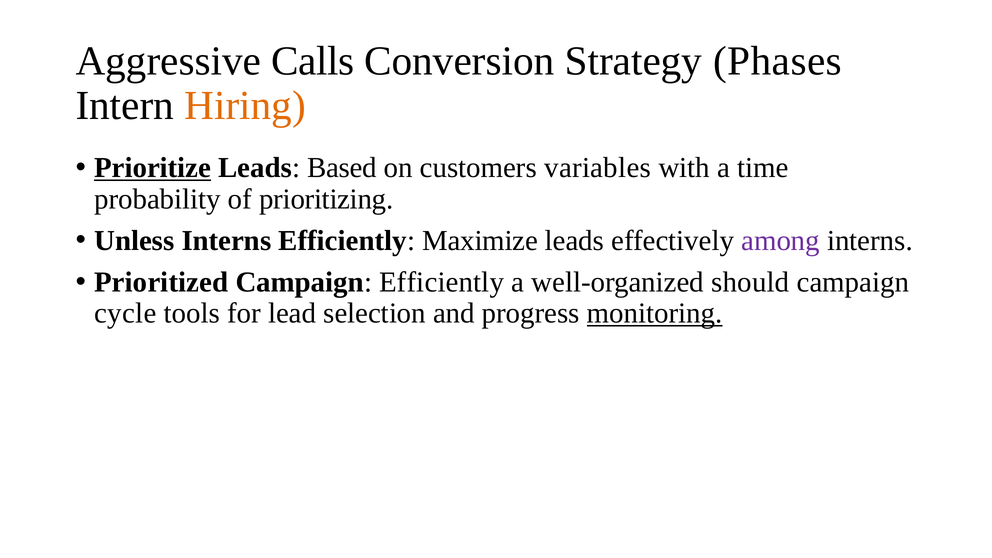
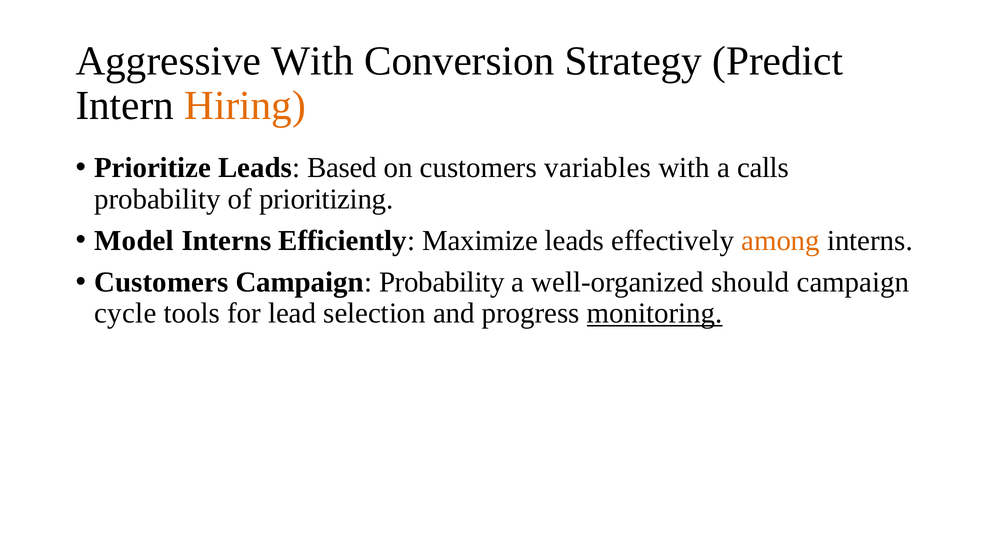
Aggressive Calls: Calls -> With (313, 61)
Phases: Phases -> Predict (778, 61)
Prioritize underline: present -> none (153, 168)
time: time -> calls (763, 168)
Unless: Unless -> Model (134, 241)
among colour: purple -> orange (781, 241)
Prioritized: Prioritized -> Customers (161, 282)
Campaign Efficiently: Efficiently -> Probability (442, 282)
